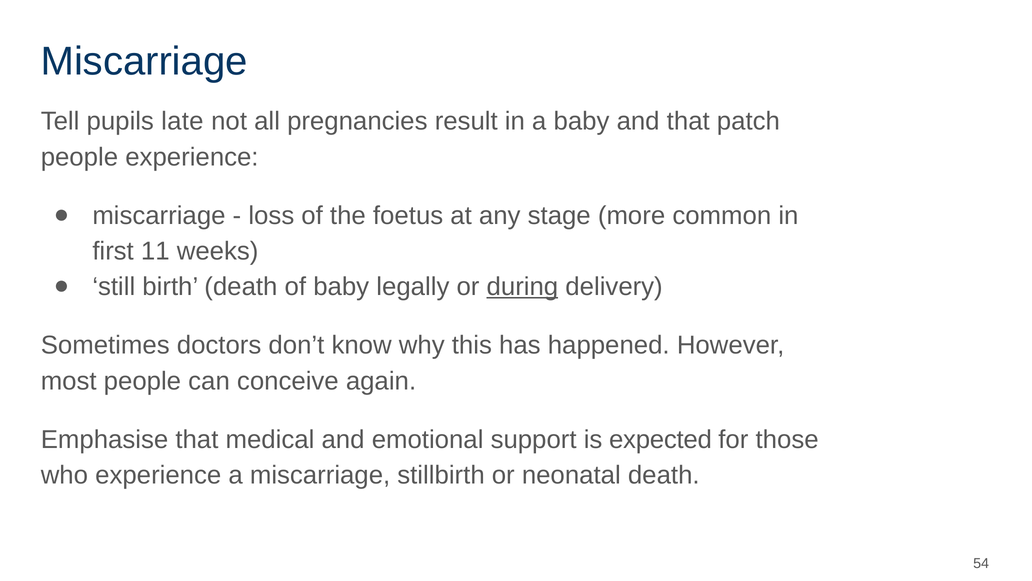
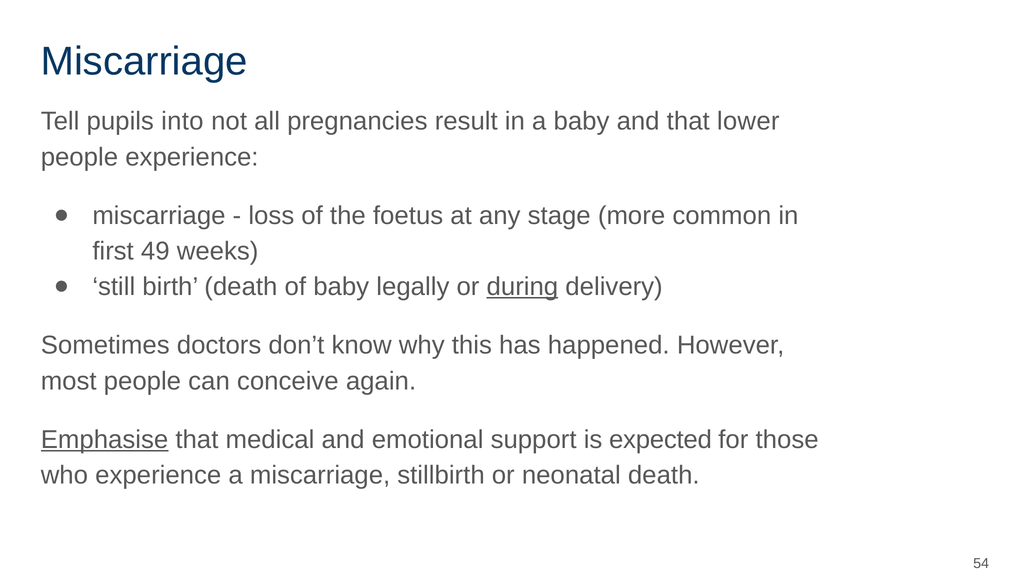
late: late -> into (182, 121)
patch: patch -> lower (748, 121)
11: 11 -> 49 (155, 251)
Emphasise underline: none -> present (105, 439)
